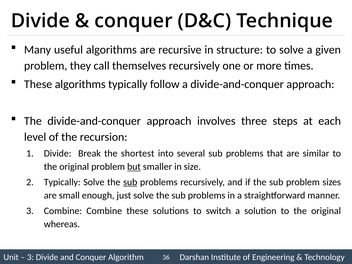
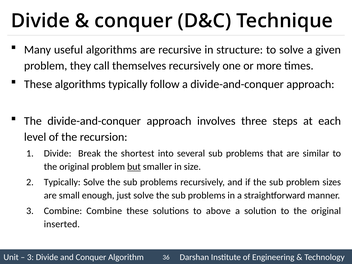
sub underline: present -> none (130, 182)
switch: switch -> above (218, 211)
whereas: whereas -> inserted (62, 224)
